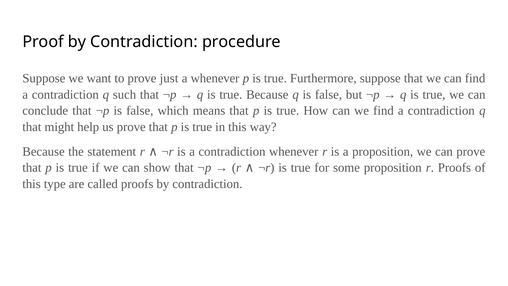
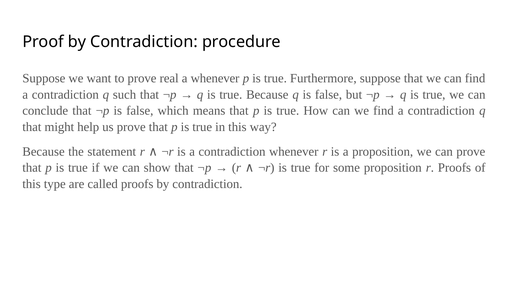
just: just -> real (169, 78)
